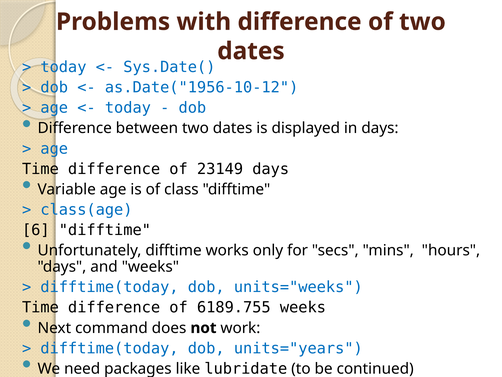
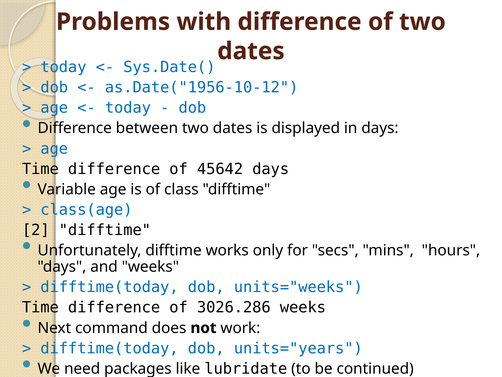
23149: 23149 -> 45642 (220, 169)
6: 6 -> 2 (36, 230)
6189.755: 6189.755 -> 3026.286 (234, 307)
